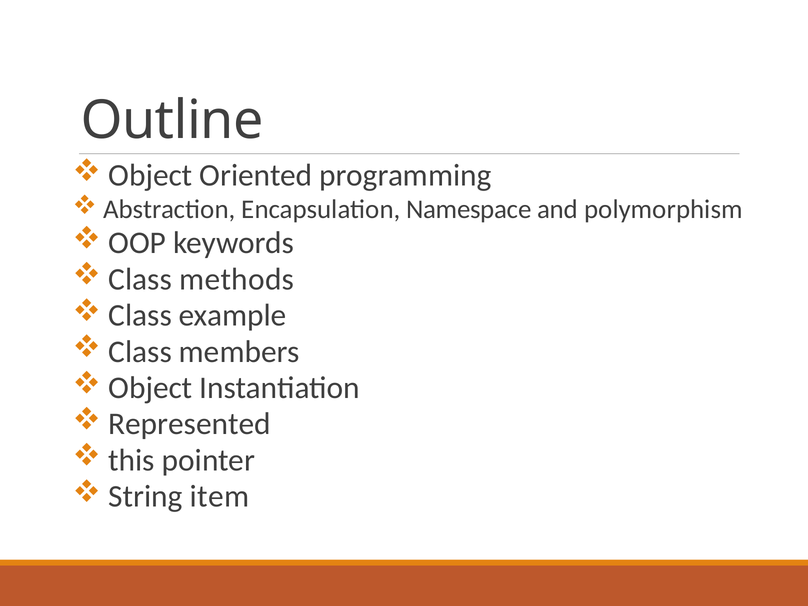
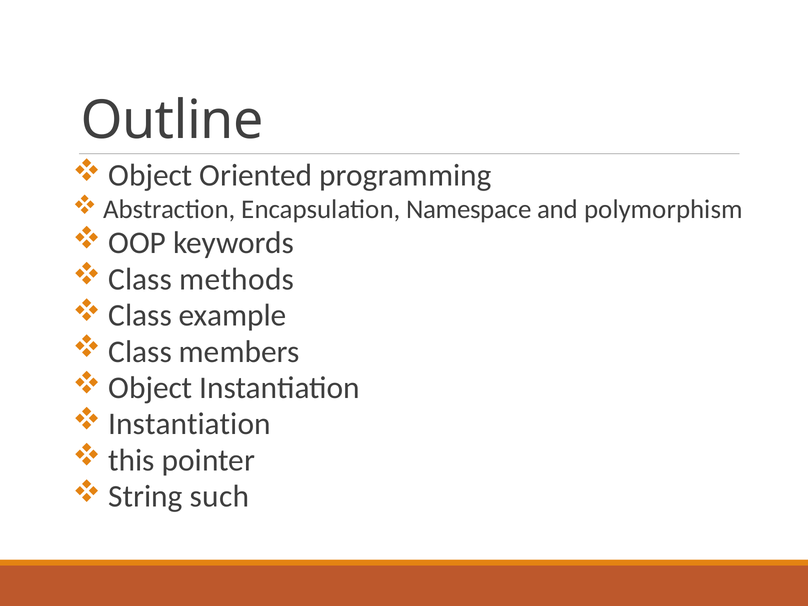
Represented: Represented -> Instantiation (189, 424)
item: item -> such (220, 496)
